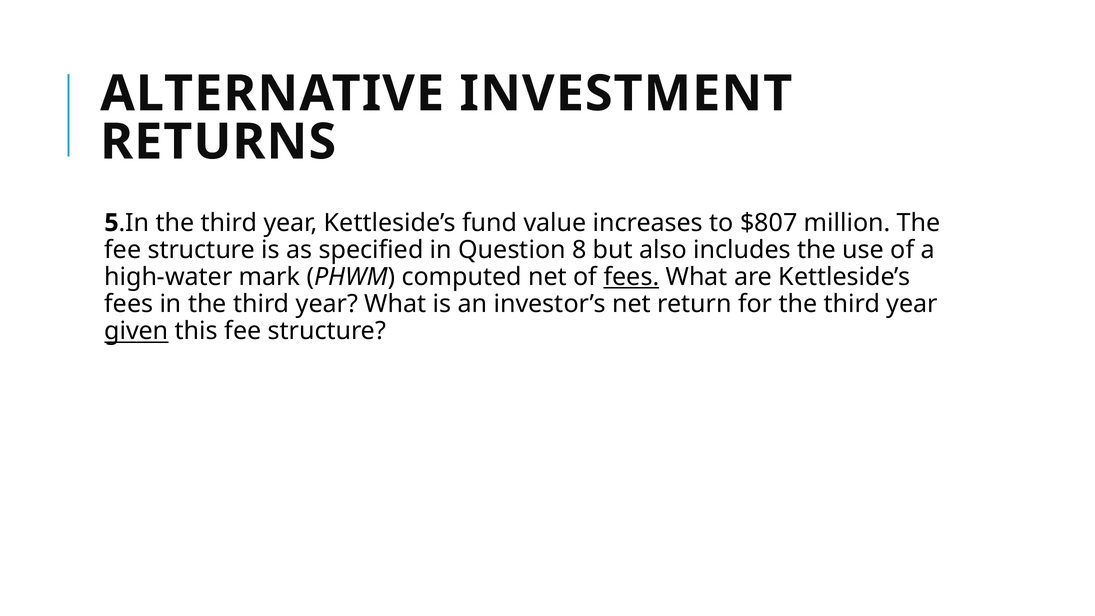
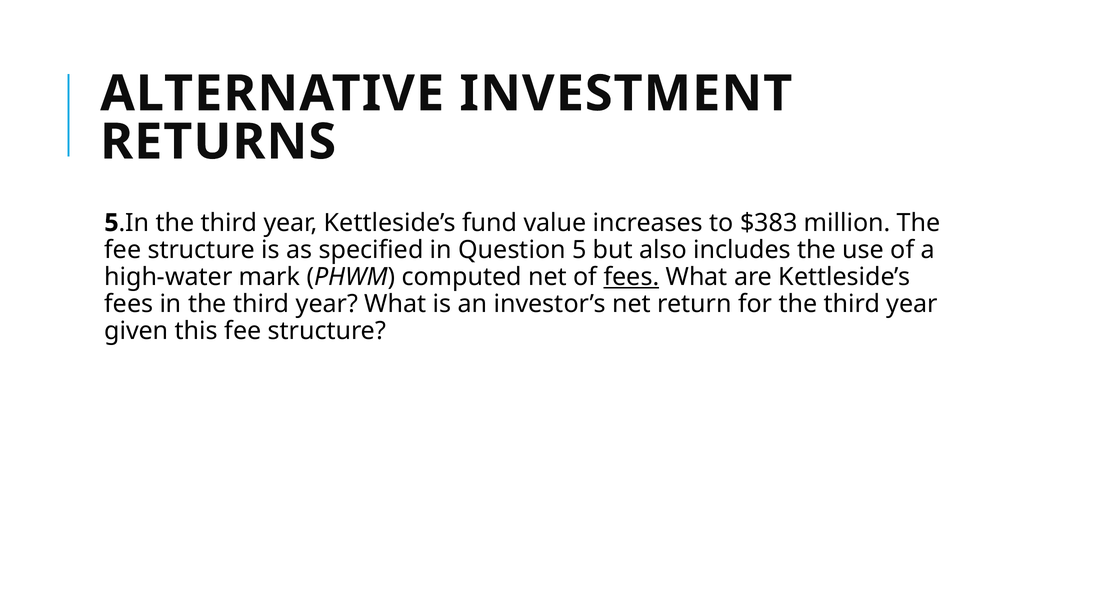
$807: $807 -> $383 (769, 223)
Question 8: 8 -> 5 (579, 250)
given underline: present -> none (136, 331)
